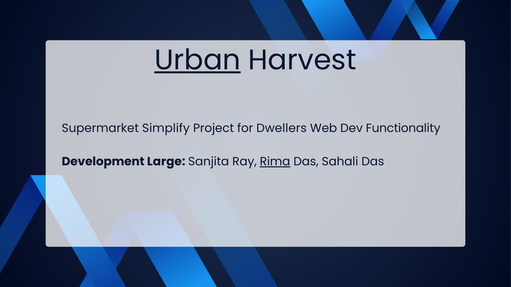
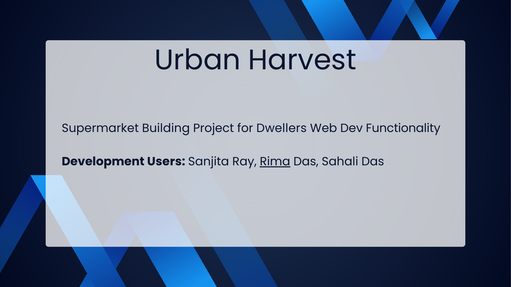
Urban underline: present -> none (198, 60)
Simplify: Simplify -> Building (166, 129)
Large: Large -> Users (166, 162)
